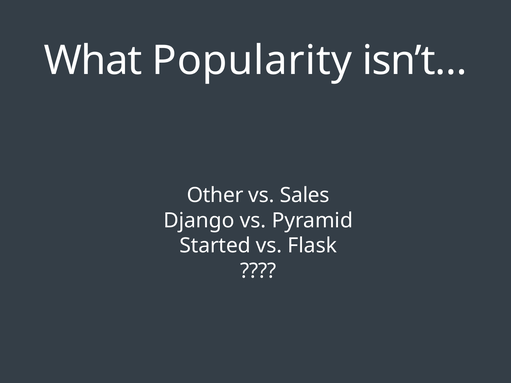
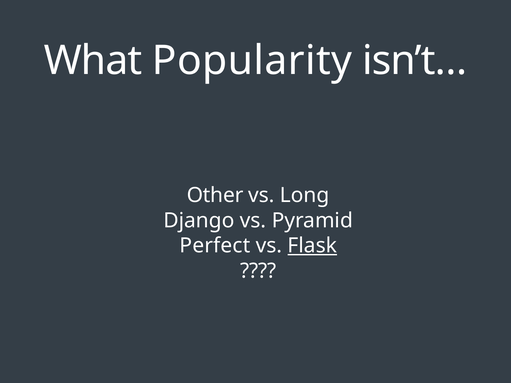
Sales: Sales -> Long (305, 195)
Started: Started -> Perfect (215, 246)
Flask underline: none -> present (312, 246)
